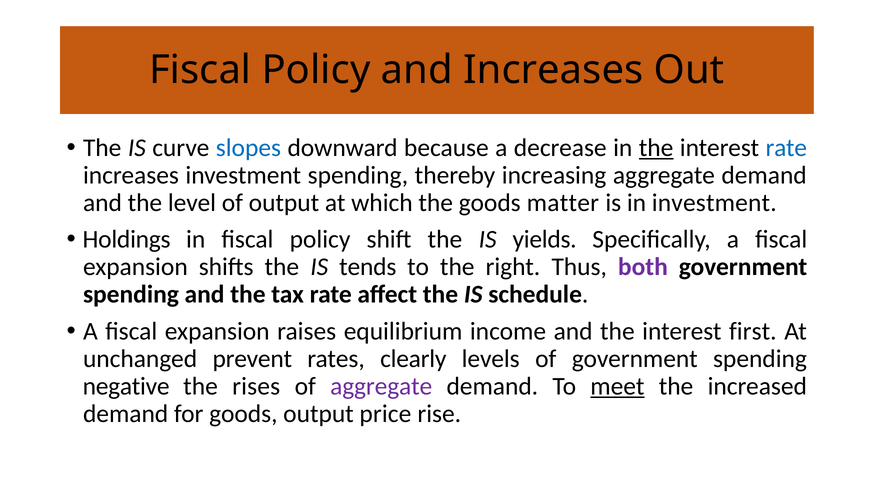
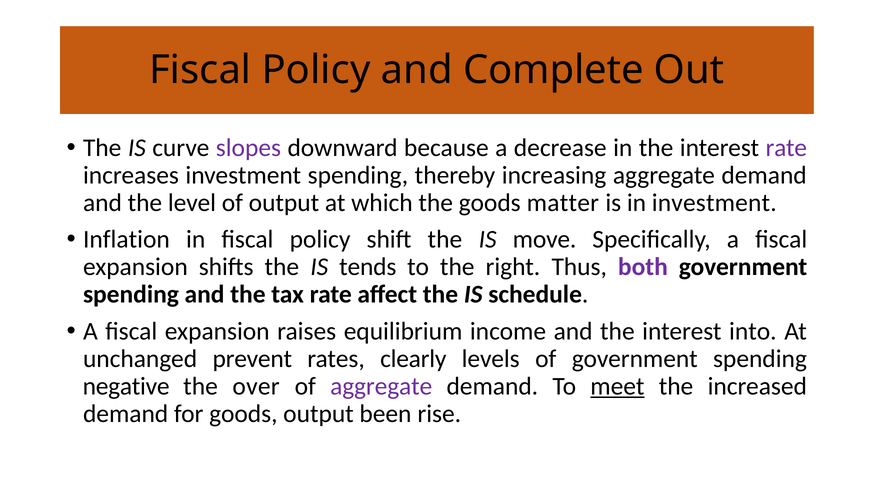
and Increases: Increases -> Complete (553, 70)
slopes colour: blue -> purple (248, 148)
the underline: present -> none (656, 148)
rate colour: blue -> purple (786, 148)
Holdings: Holdings -> Inflation (126, 239)
yields: yields -> move (545, 239)
first: first -> into (753, 331)
rises: rises -> over (256, 386)
price: price -> been (385, 413)
